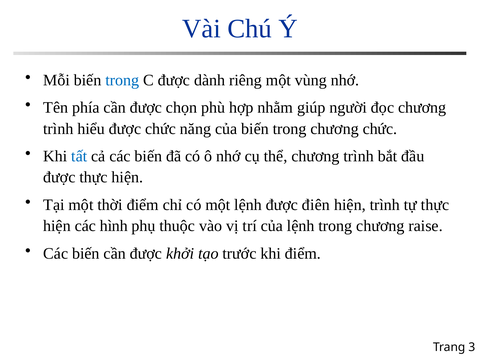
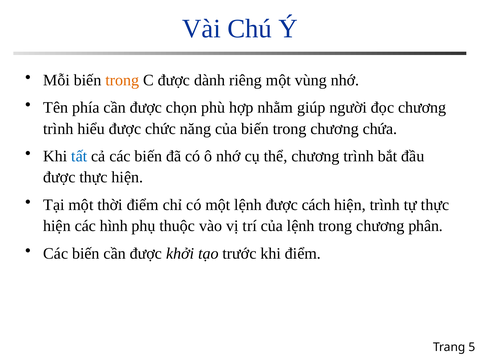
trong colour: blue -> orange (122, 80)
chương chức: chức -> chứa (380, 129)
điên: điên -> cách (316, 205)
raise: raise -> phân (426, 226)
3: 3 -> 5 (472, 347)
